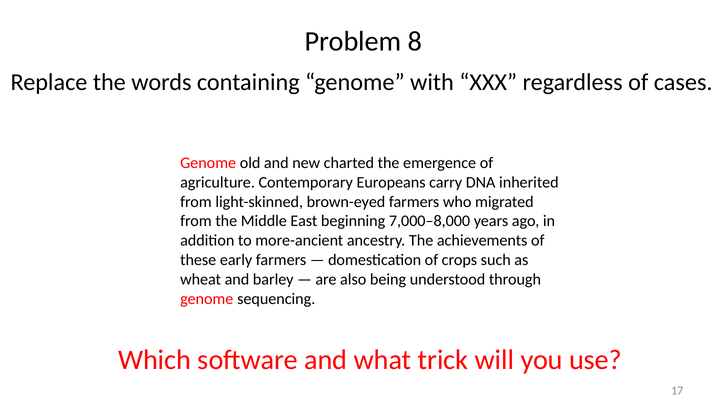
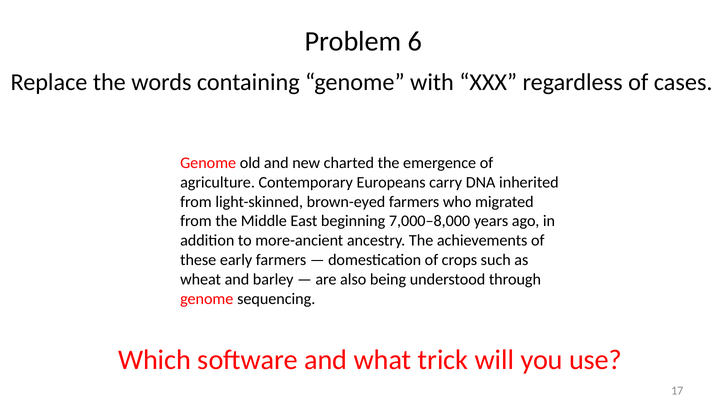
8: 8 -> 6 (415, 41)
